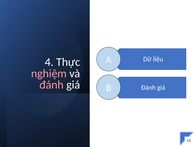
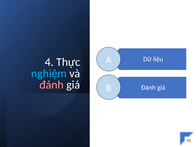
nghiệm colour: pink -> light blue (49, 73)
